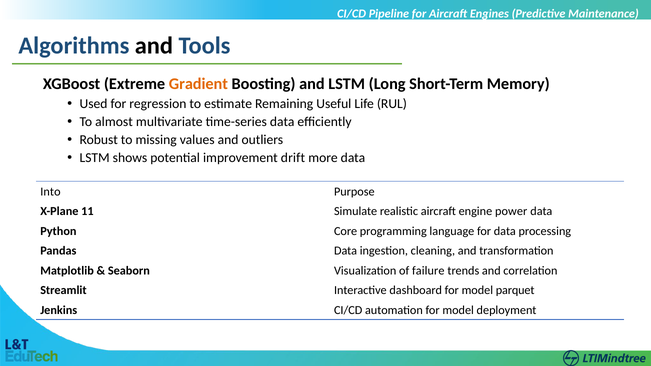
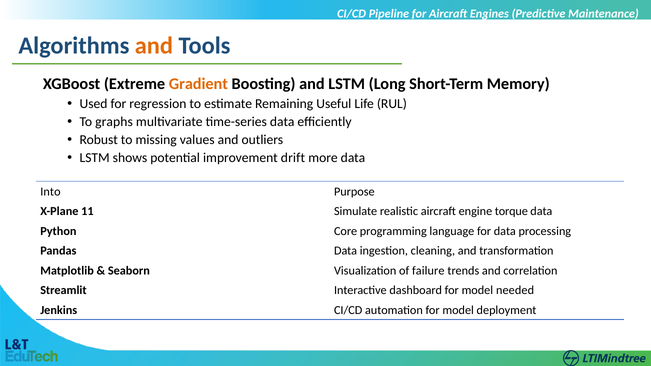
and colour: black -> orange (154, 46)
almost: almost -> graphs (114, 122)
power: power -> torque (511, 212)
parquet: parquet -> needed (515, 290)
